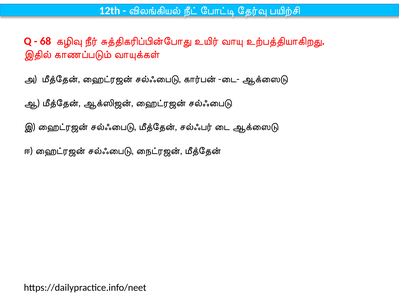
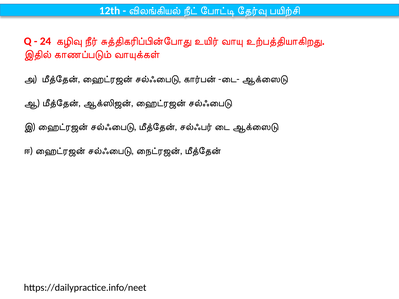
68: 68 -> 24 (45, 41)
